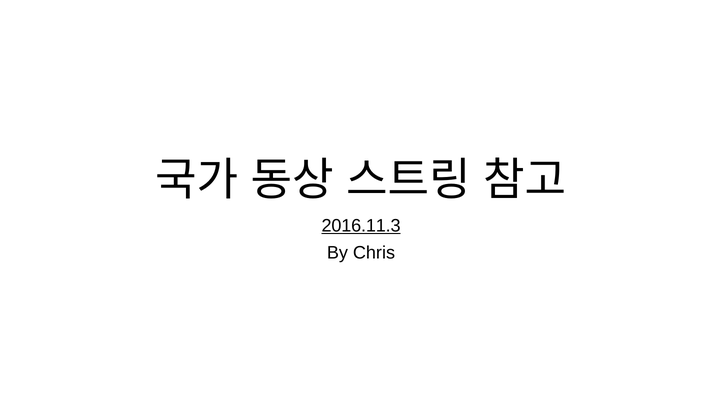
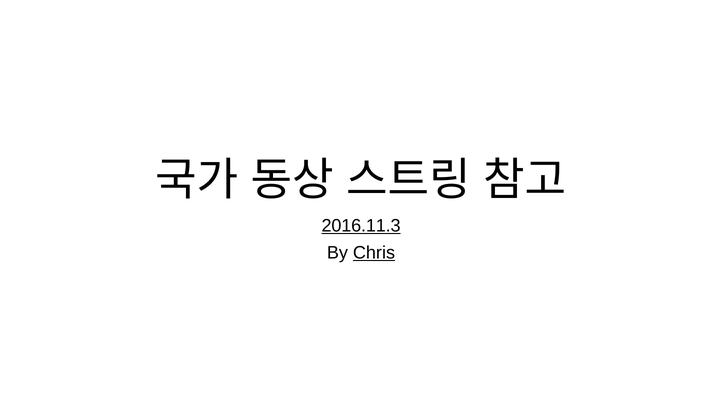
Chris underline: none -> present (374, 253)
